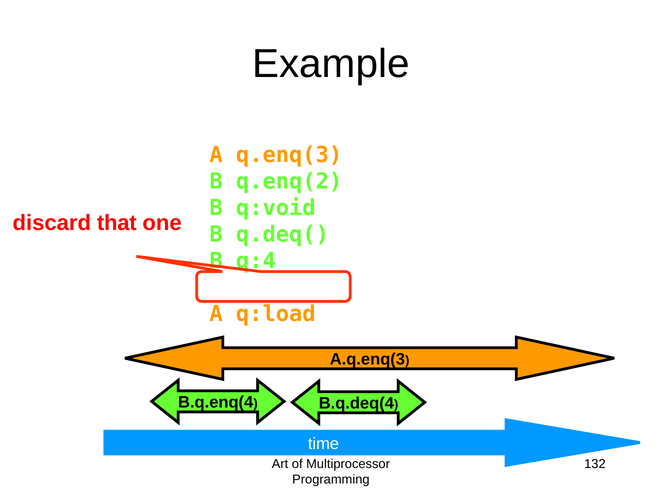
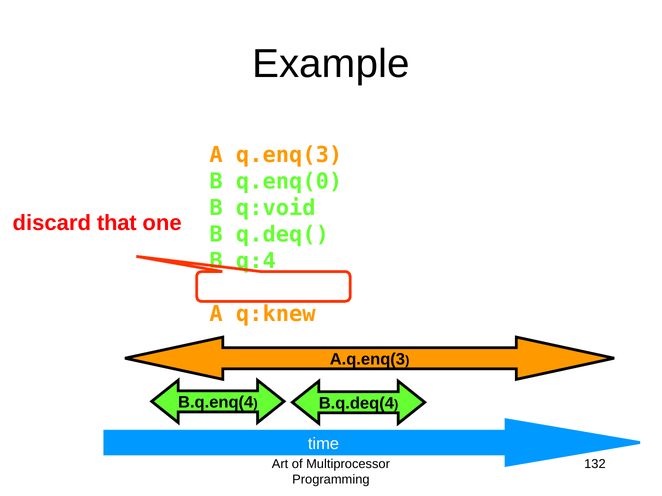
q.enq(2: q.enq(2 -> q.enq(0 (289, 182)
q:load: q:load -> q:knew (276, 314)
